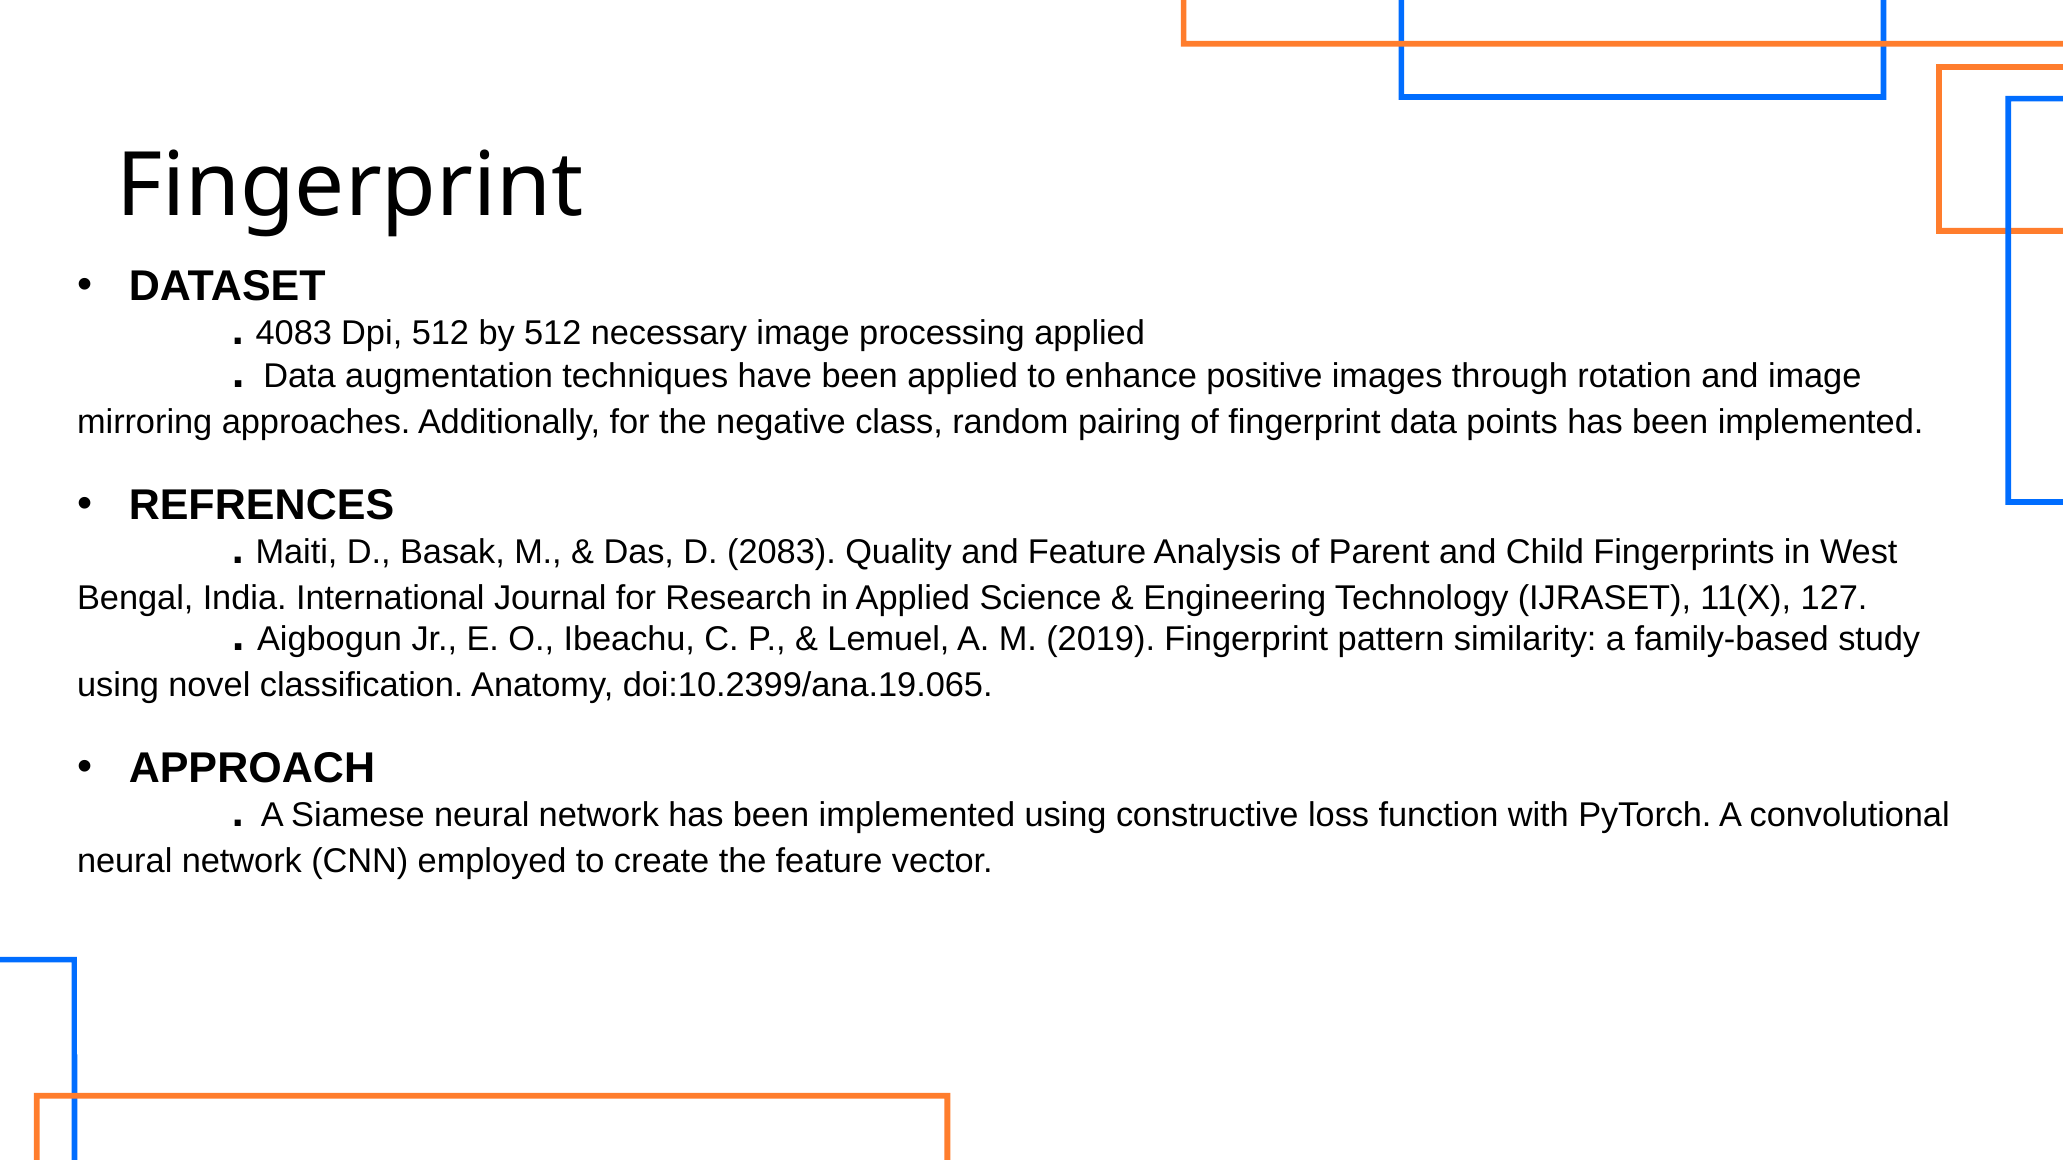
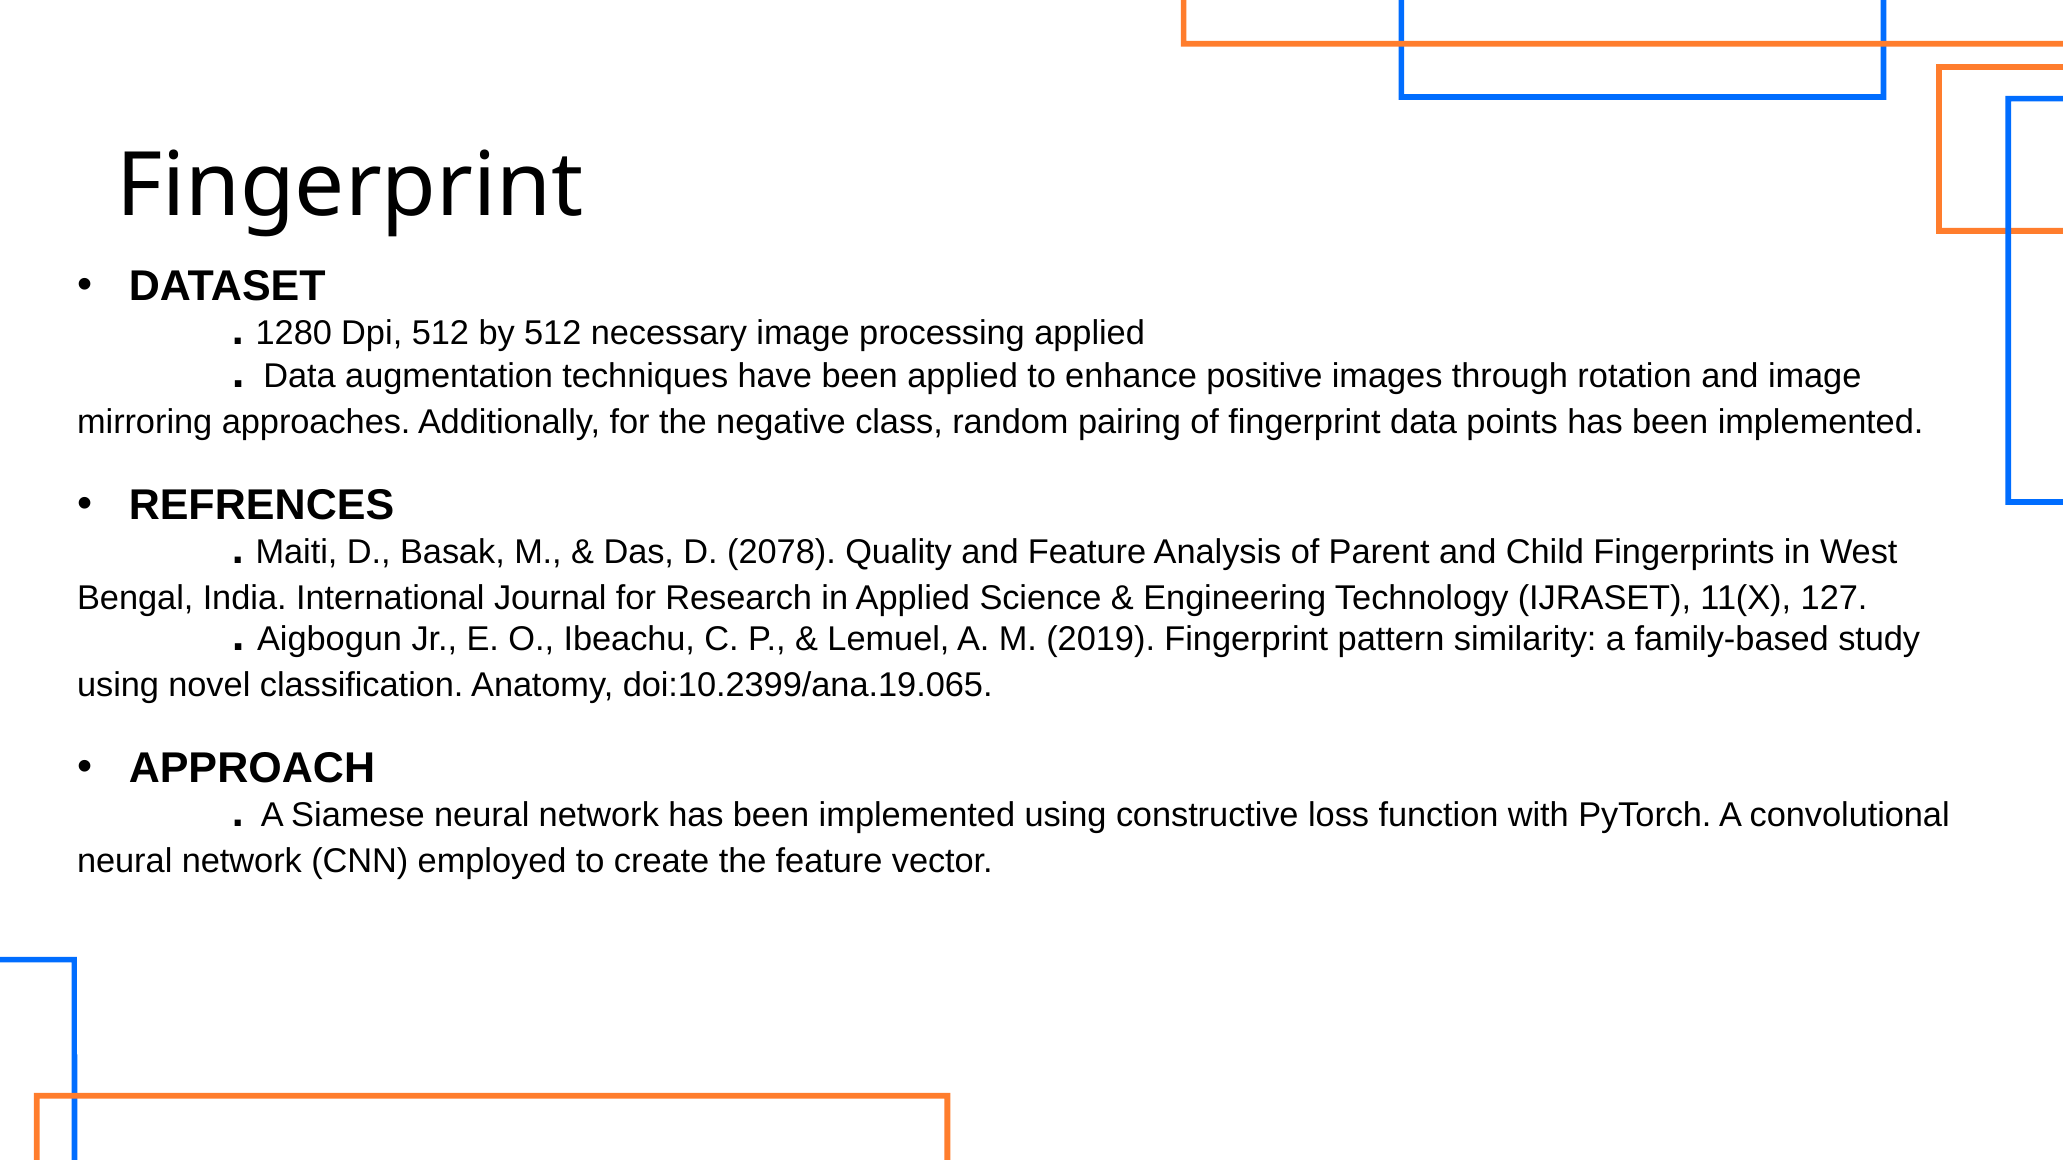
4083: 4083 -> 1280 (294, 333)
2083: 2083 -> 2078 (781, 552)
